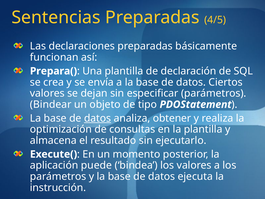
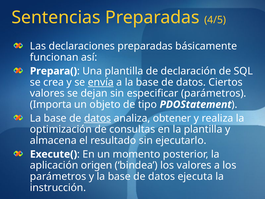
envía underline: none -> present (101, 82)
Bindear: Bindear -> Importa (51, 104)
puede: puede -> origen (97, 165)
